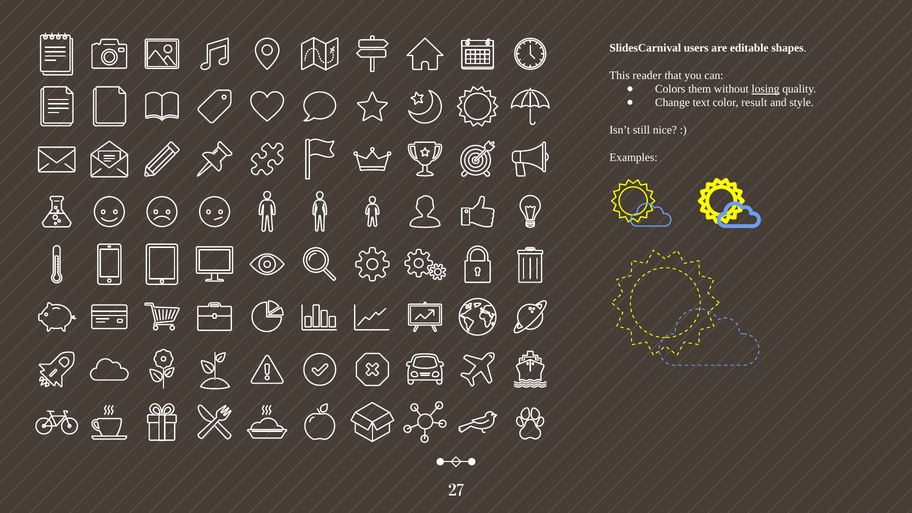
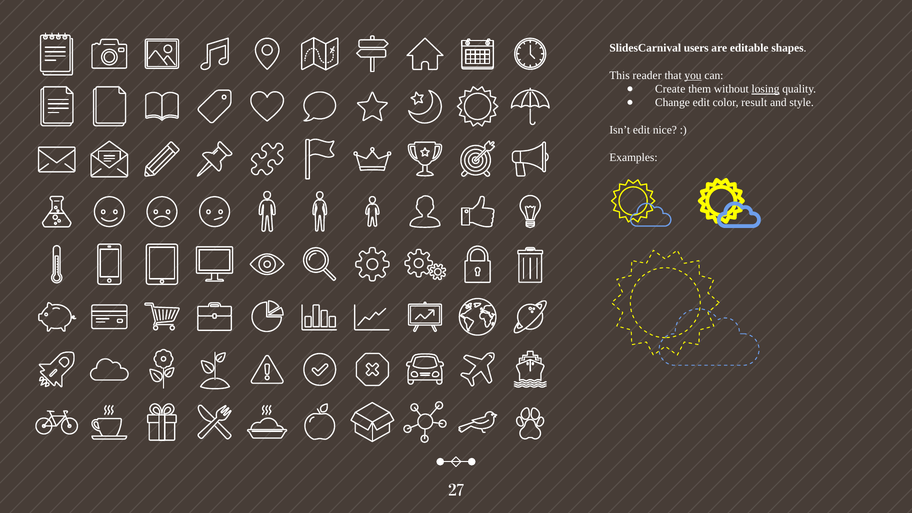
you underline: none -> present (693, 75)
Colors: Colors -> Create (670, 89)
Change text: text -> edit (701, 103)
Isn’t still: still -> edit (641, 130)
